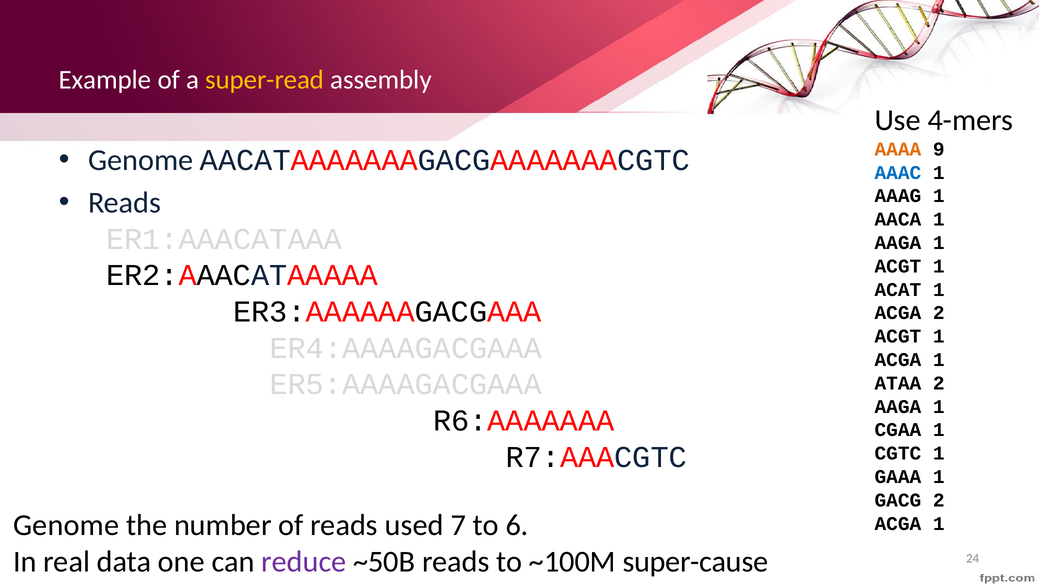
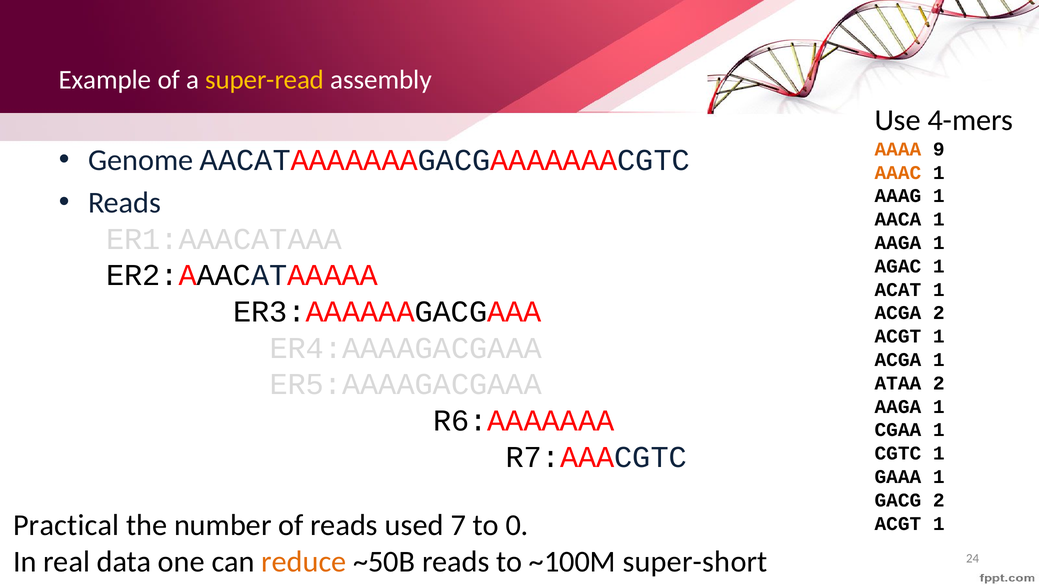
AAAC colour: blue -> orange (898, 172)
ACGT: ACGT -> AGAC (898, 266)
Genome: Genome -> Practical (66, 525)
6: 6 -> 0 (517, 525)
ACGA: ACGA -> ACGT (898, 523)
reduce colour: purple -> orange (304, 561)
super-cause: super-cause -> super-short (695, 561)
